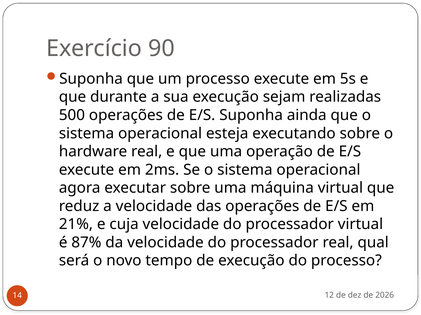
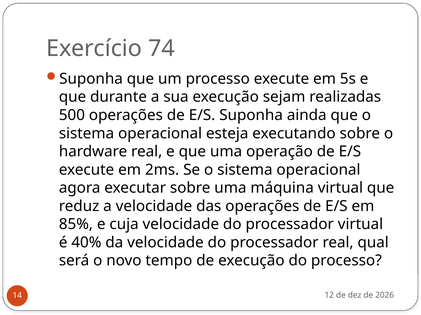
90: 90 -> 74 (162, 49)
21%: 21% -> 85% (76, 225)
87%: 87% -> 40% (86, 243)
